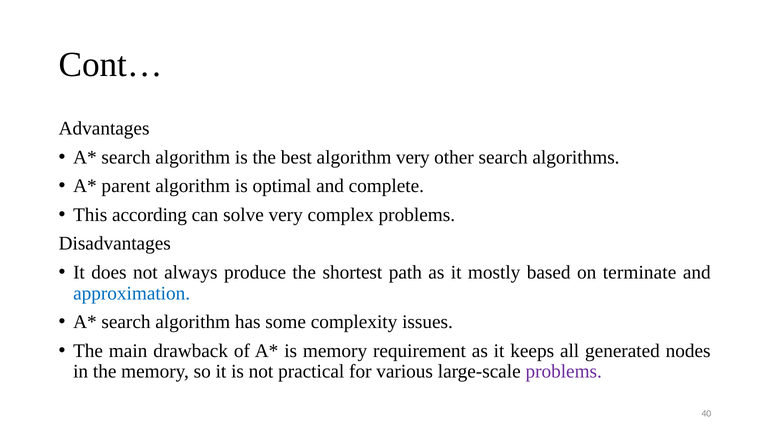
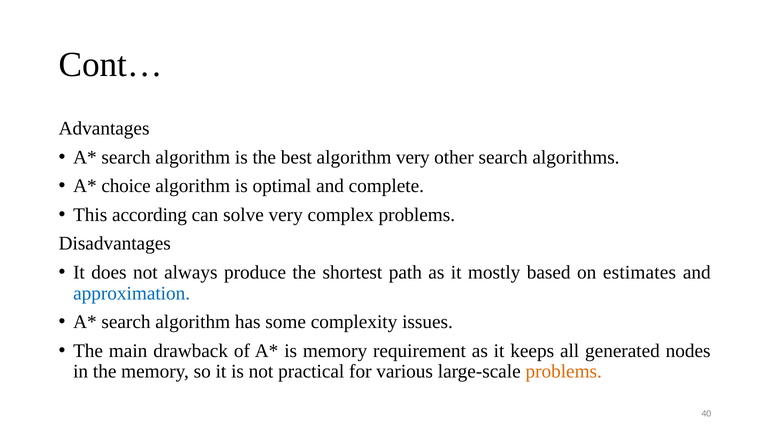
parent: parent -> choice (126, 186)
terminate: terminate -> estimates (640, 273)
problems colour: purple -> orange (564, 372)
